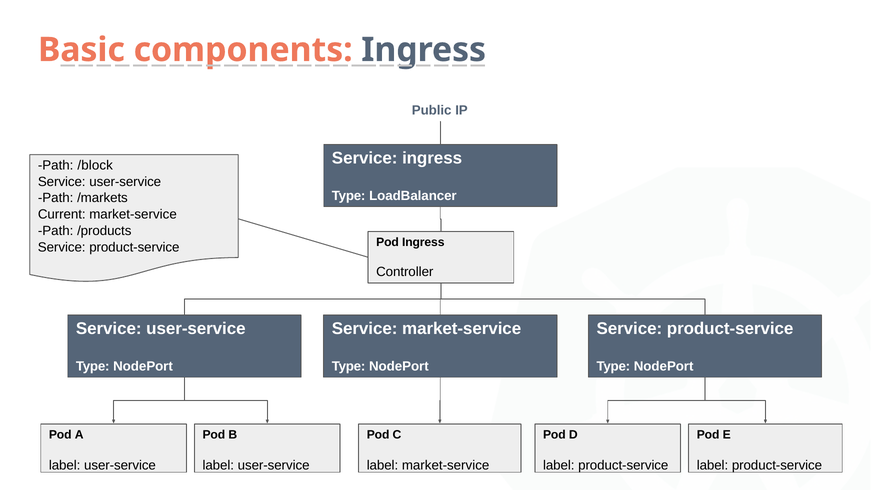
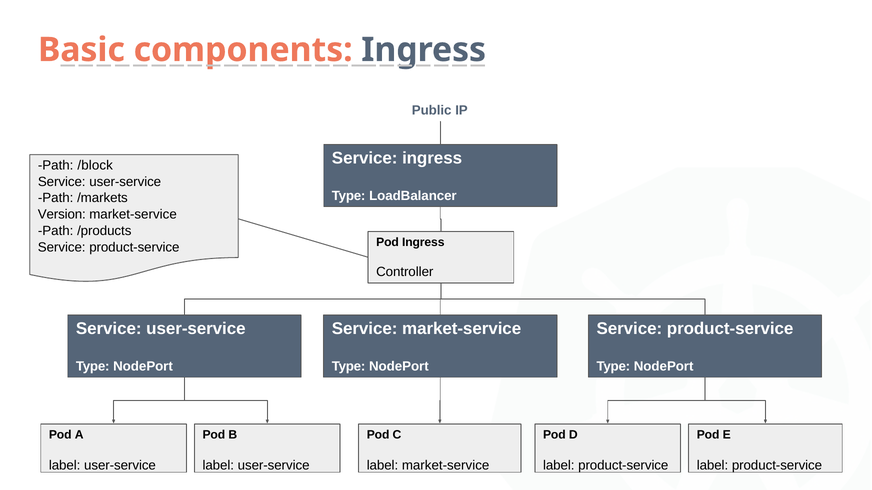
Current: Current -> Version (62, 215)
